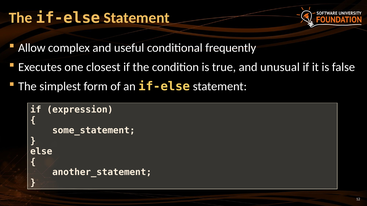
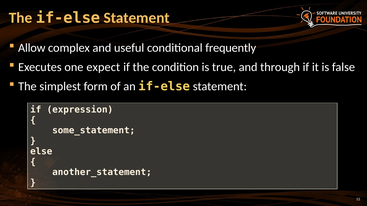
closest: closest -> expect (103, 67)
unusual: unusual -> through (280, 67)
